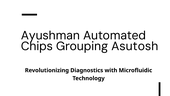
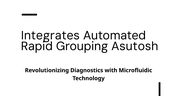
Ayushman: Ayushman -> Integrates (50, 35)
Chips: Chips -> Rapid (37, 46)
